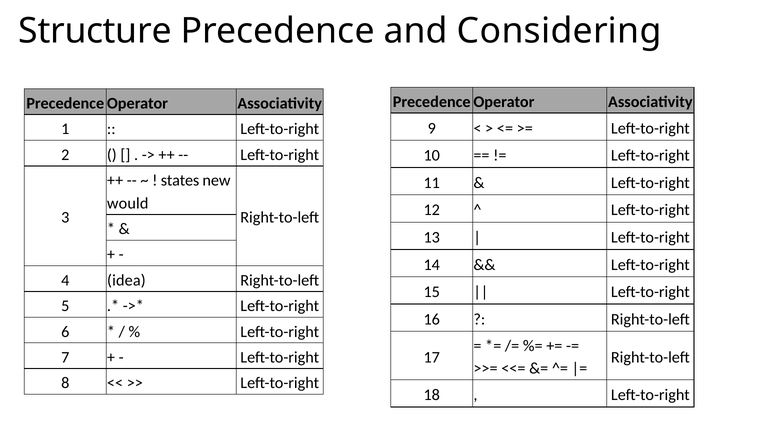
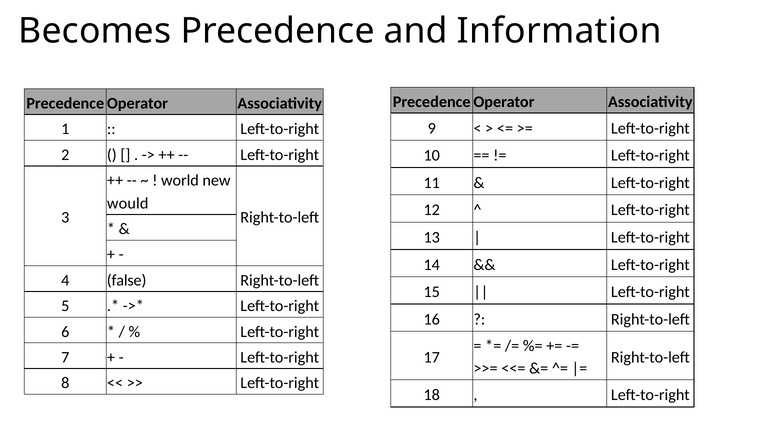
Structure: Structure -> Becomes (95, 31)
Considering: Considering -> Information (559, 31)
states: states -> world (180, 180)
idea: idea -> false (127, 280)
